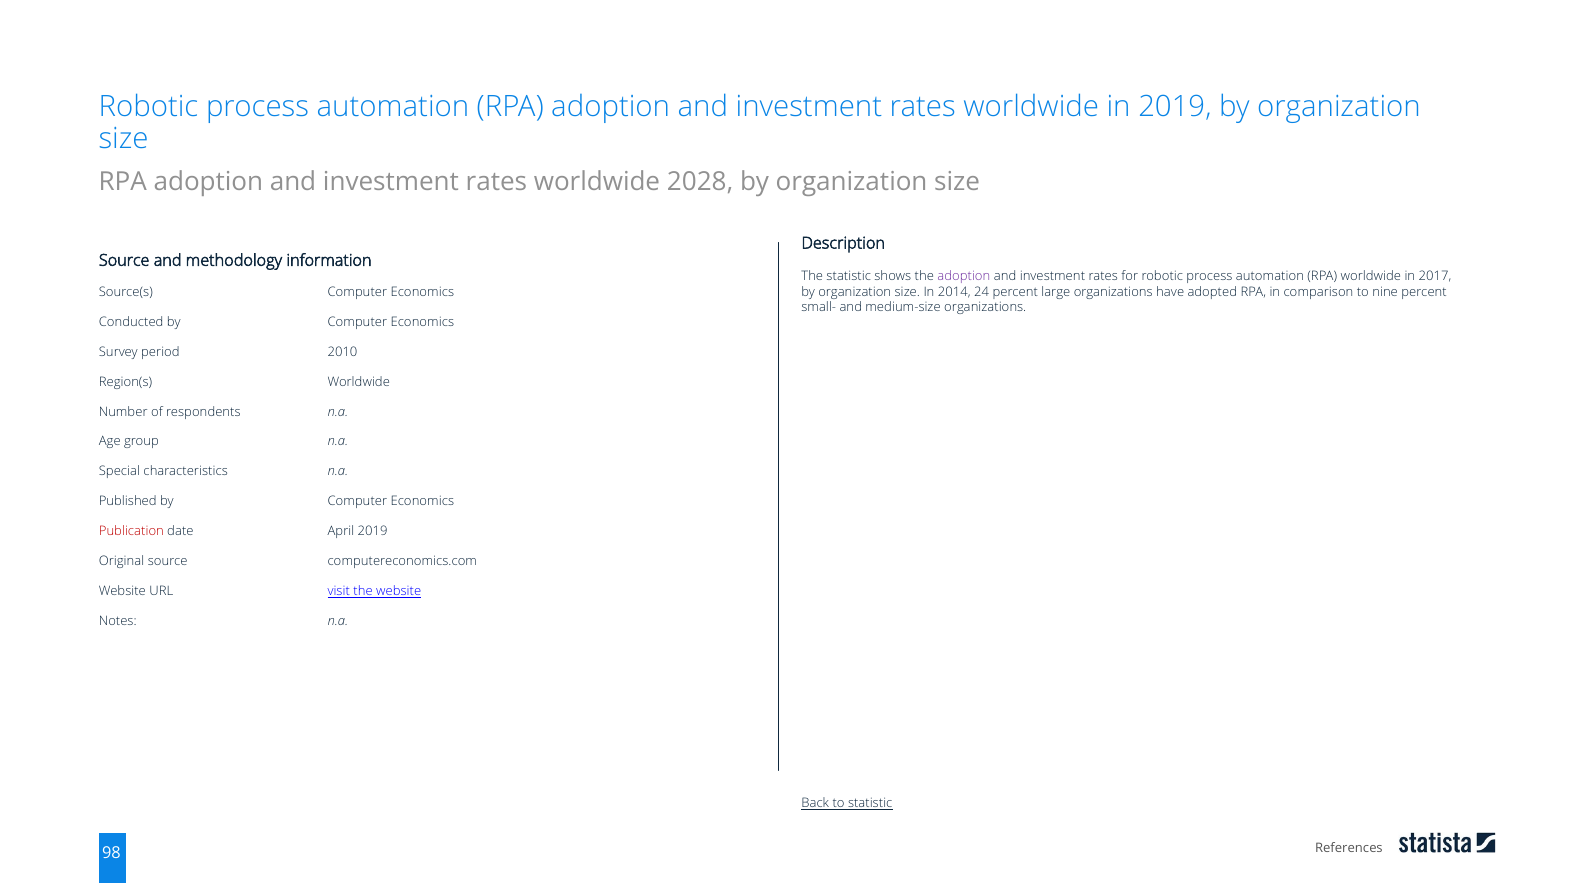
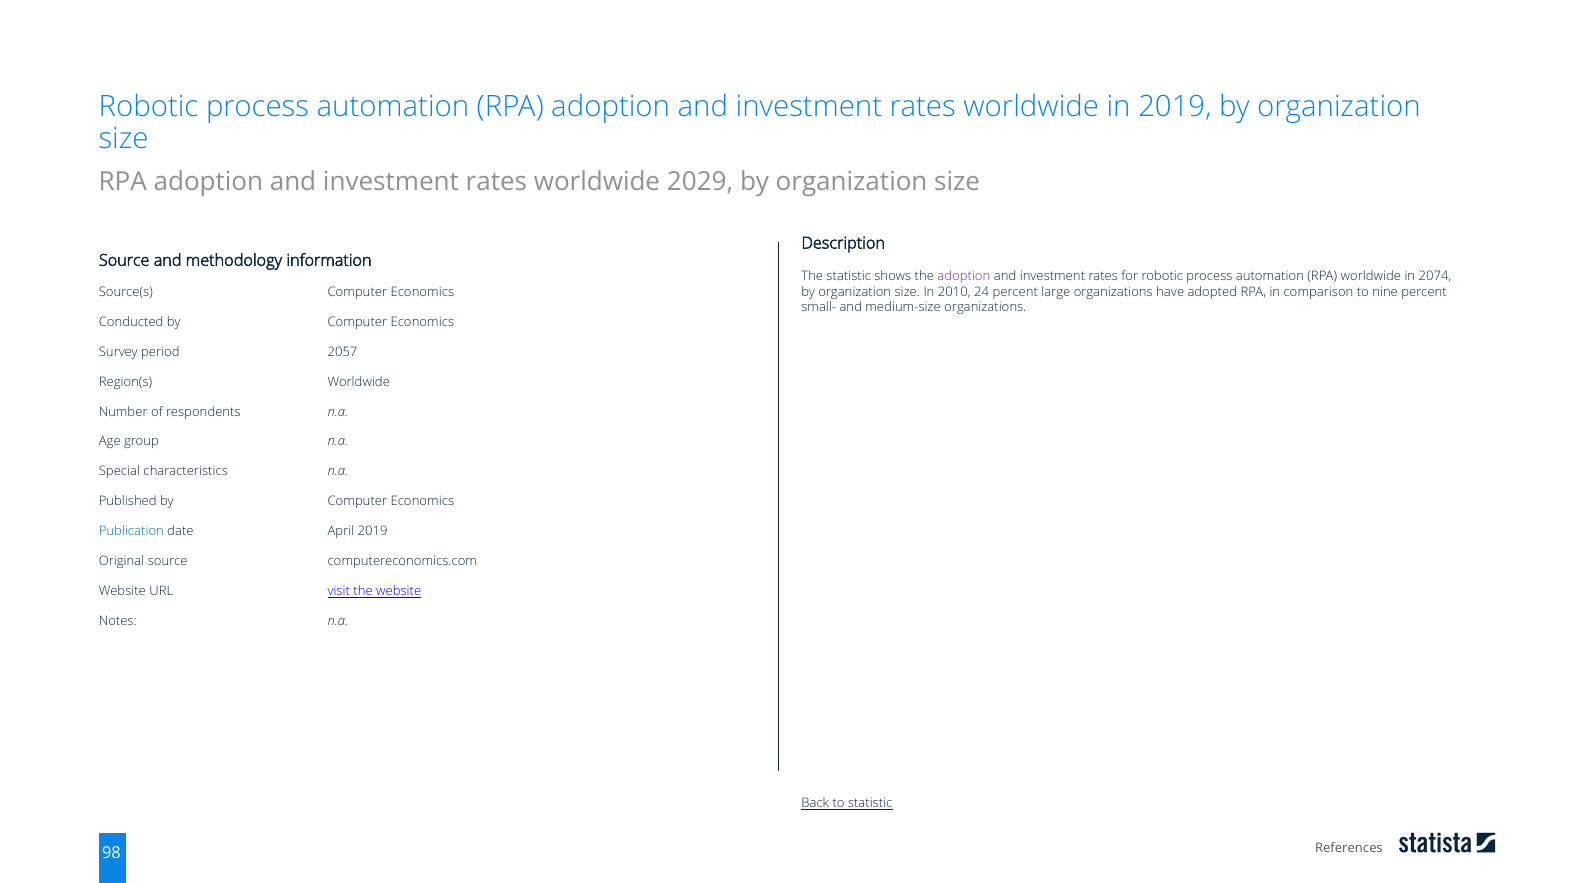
2028: 2028 -> 2029 (700, 182)
2017: 2017 -> 2074 (1435, 276)
2014: 2014 -> 2010 (954, 292)
2010: 2010 -> 2057 (343, 352)
Publication colour: red -> blue (131, 531)
